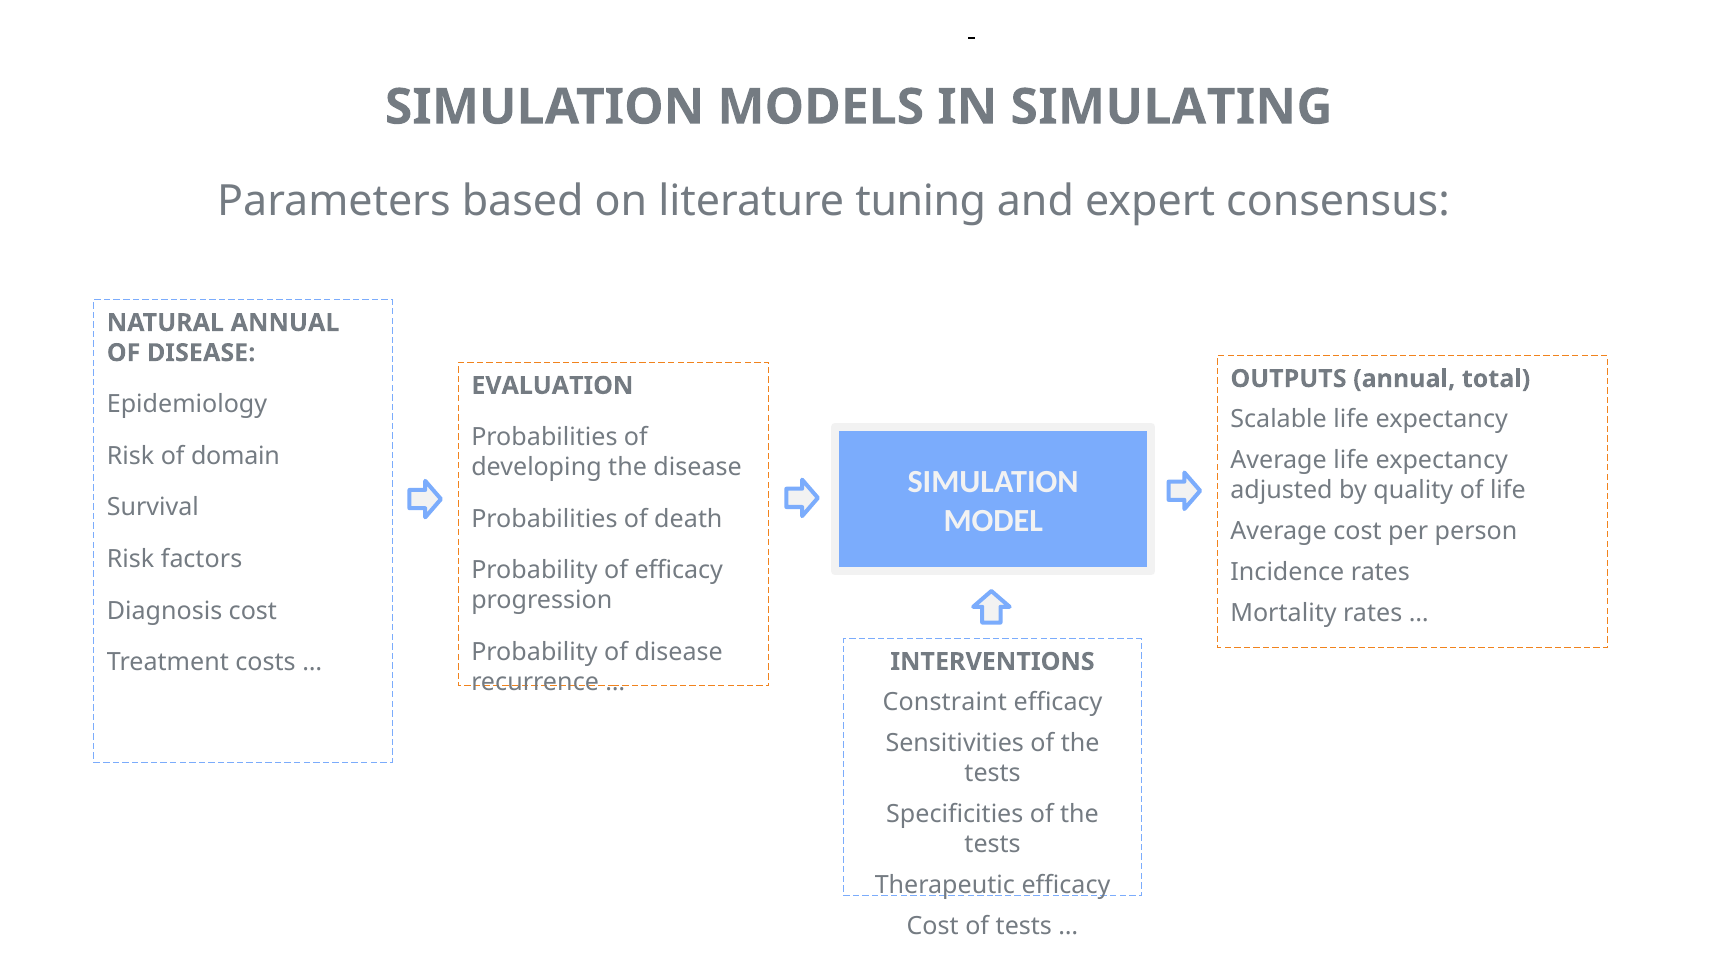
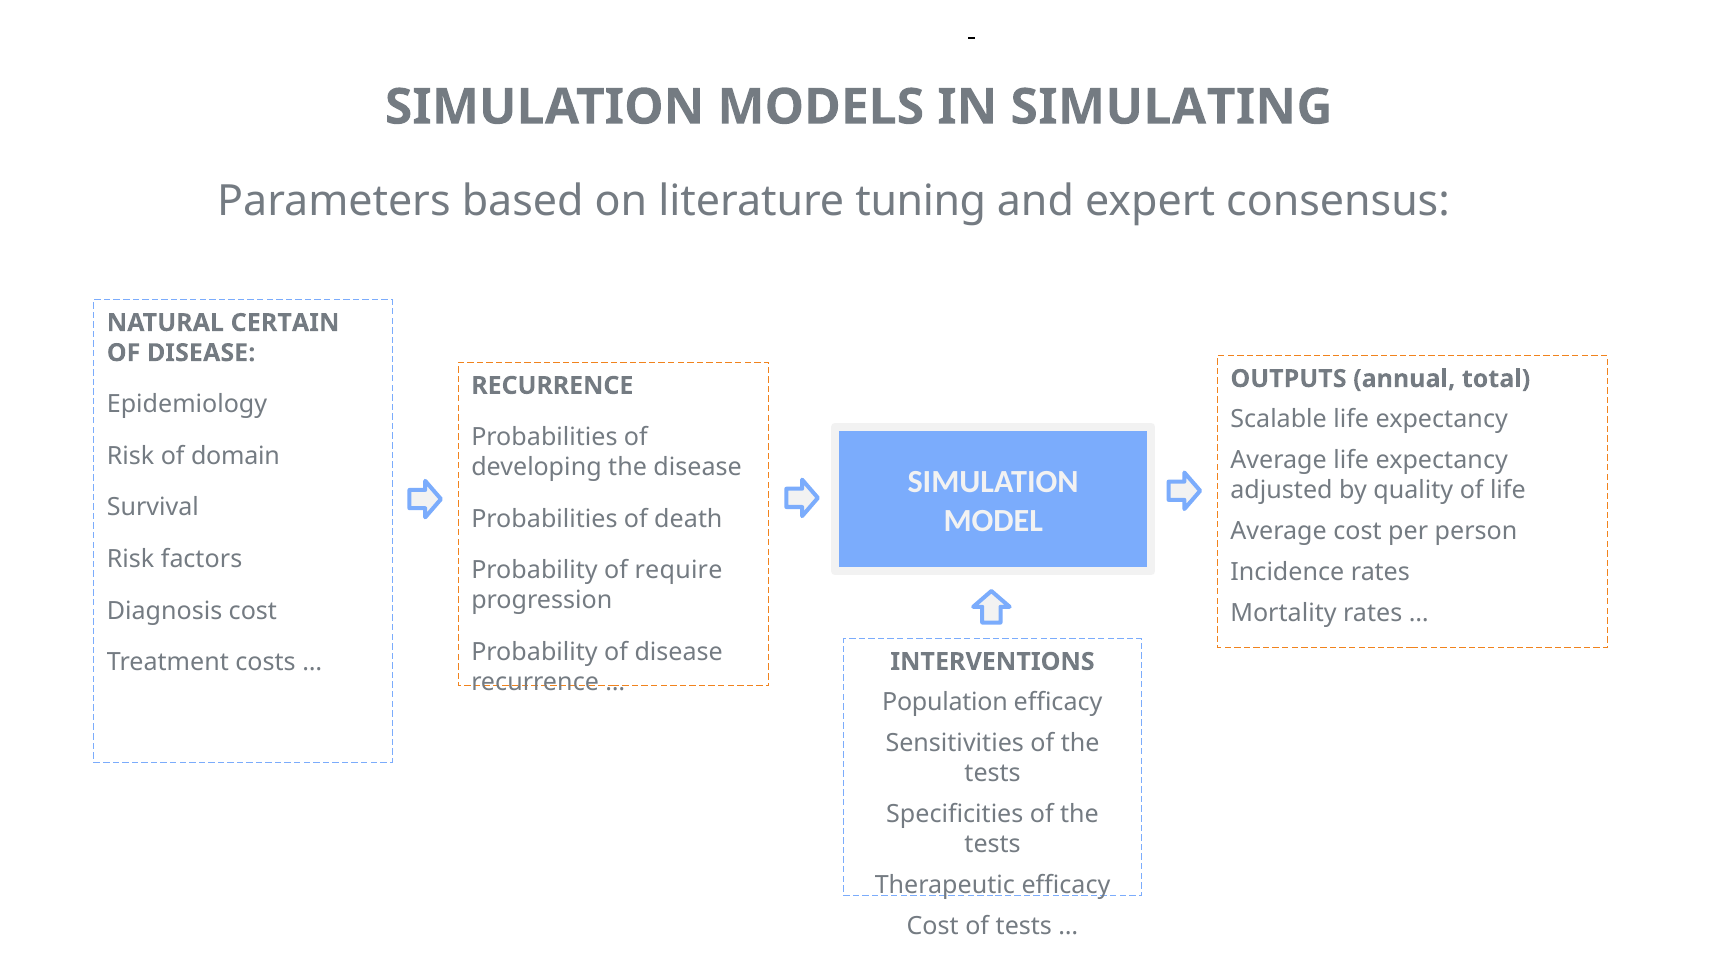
NATURAL ANNUAL: ANNUAL -> CERTAIN (285, 323)
EVALUATION: EVALUATION -> RECURRENCE (552, 385)
of efficacy: efficacy -> require (679, 570)
Constraint: Constraint -> Population (945, 702)
